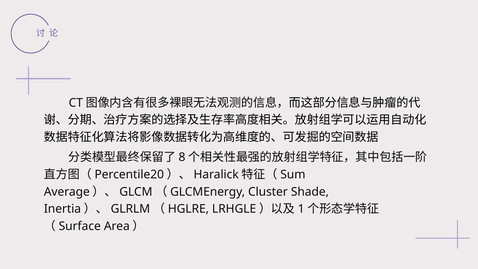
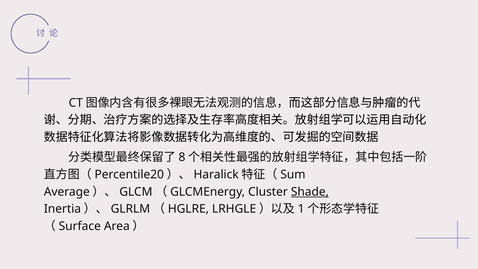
Shade underline: none -> present (310, 192)
